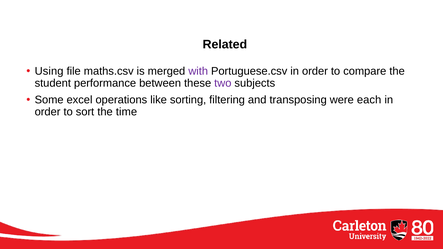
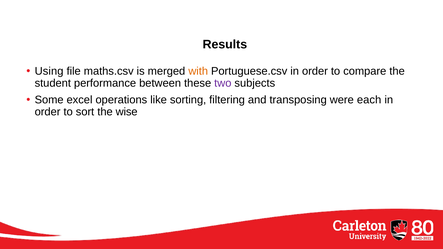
Related: Related -> Results (225, 45)
with colour: purple -> orange (198, 71)
time: time -> wise (127, 112)
